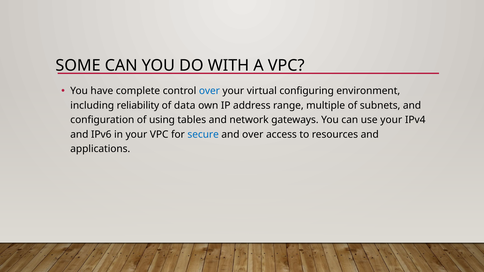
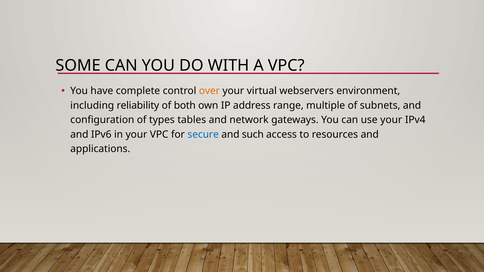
over colour: blue -> orange (209, 91)
configuring: configuring -> webservers (307, 91)
data: data -> both (185, 106)
using: using -> types (162, 120)
and over: over -> such (253, 135)
